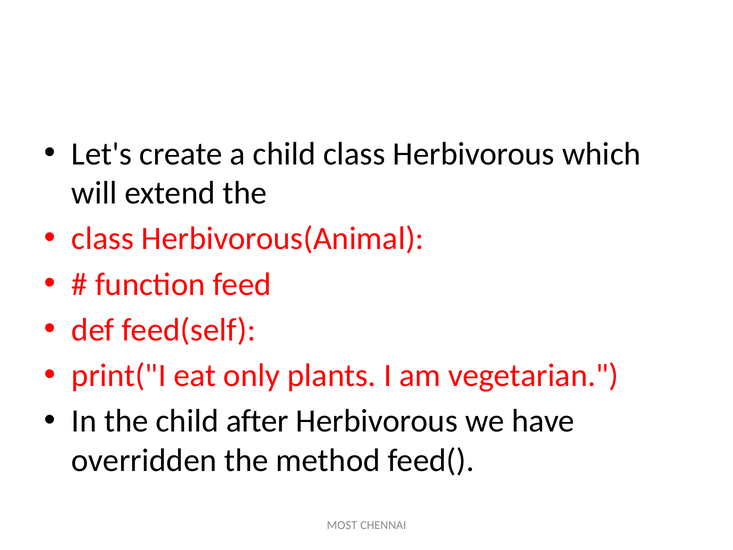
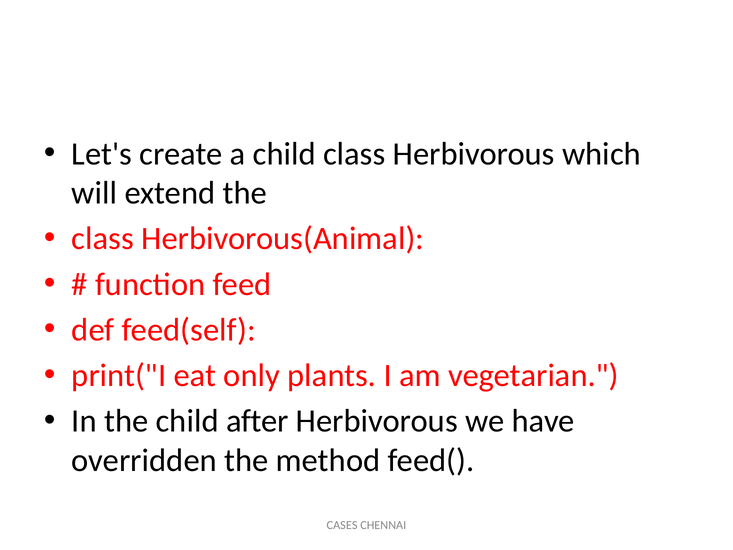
MOST: MOST -> CASES (342, 525)
